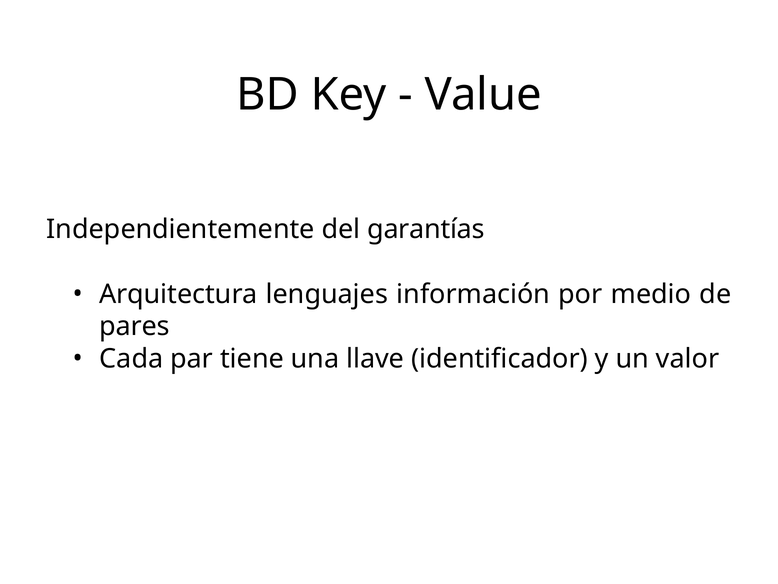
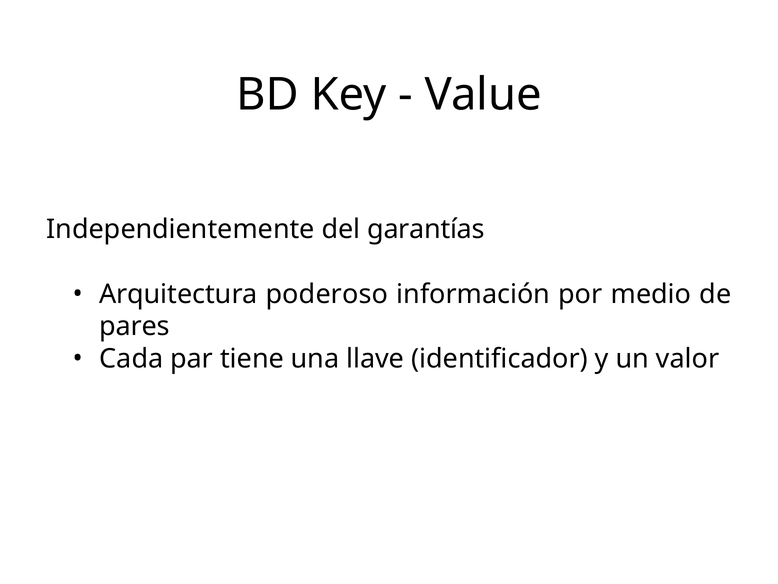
lenguajes: lenguajes -> poderoso (327, 294)
